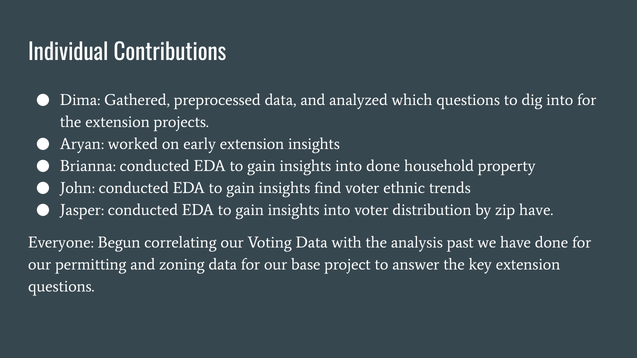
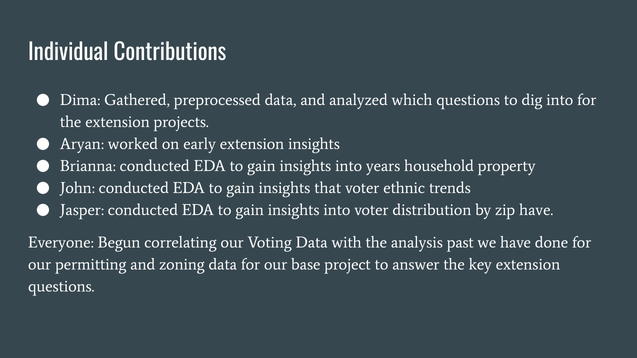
into done: done -> years (383, 166)
find: find -> that (328, 188)
